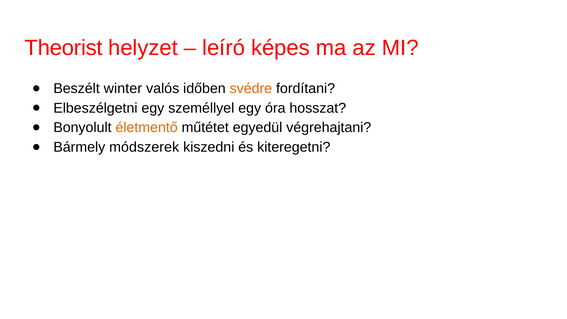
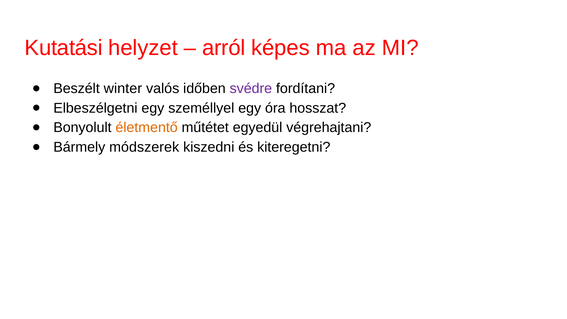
Theorist: Theorist -> Kutatási (64, 48)
leíró: leíró -> arról (224, 48)
svédre colour: orange -> purple (251, 88)
